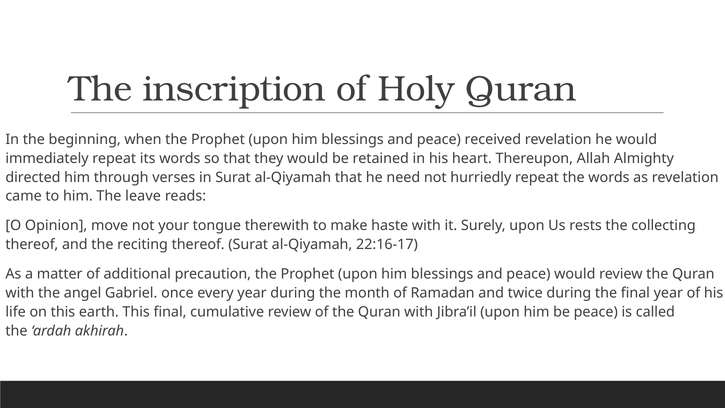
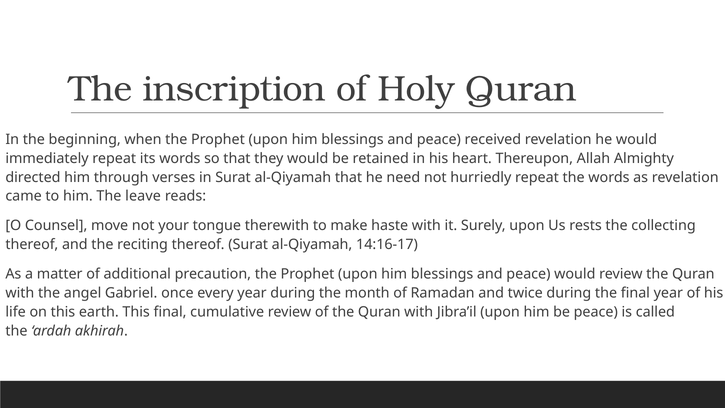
Opinion: Opinion -> Counsel (56, 226)
22:16-17: 22:16-17 -> 14:16-17 (387, 244)
